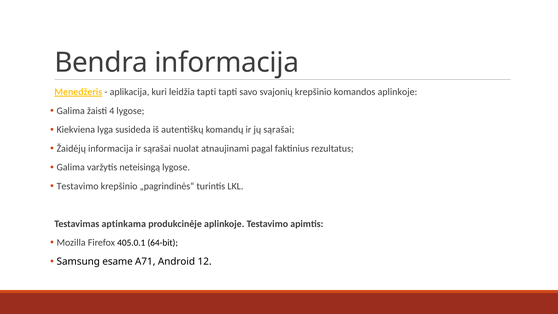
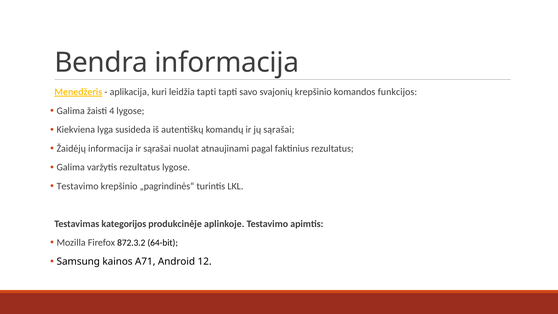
komandos aplinkoje: aplinkoje -> funkcijos (397, 92)
varžytis neteisingą: neteisingą -> rezultatus (140, 167)
aptinkama: aptinkama -> kategorijos (124, 224)
405.0.1: 405.0.1 -> 872.3.2 (131, 243)
esame: esame -> kainos (118, 261)
